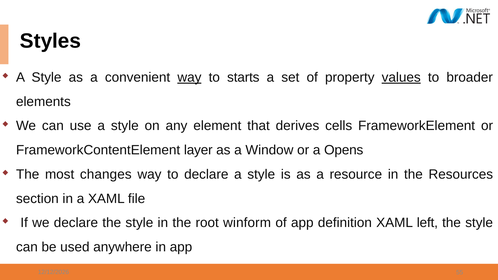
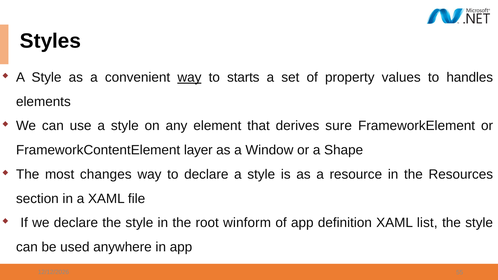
values underline: present -> none (401, 77)
broader: broader -> handles (470, 77)
cells: cells -> sure (339, 126)
Opens: Opens -> Shape (344, 150)
left: left -> list (427, 223)
